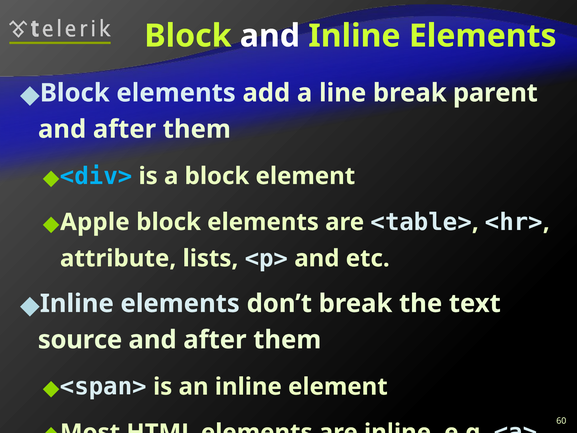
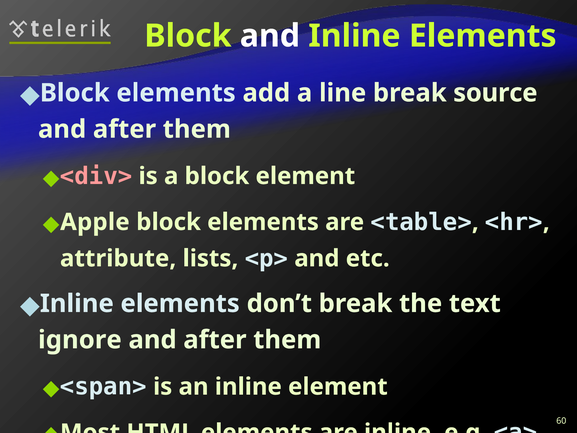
parent: parent -> source (495, 93)
<div> colour: light blue -> pink (96, 176)
source: source -> ignore (80, 340)
